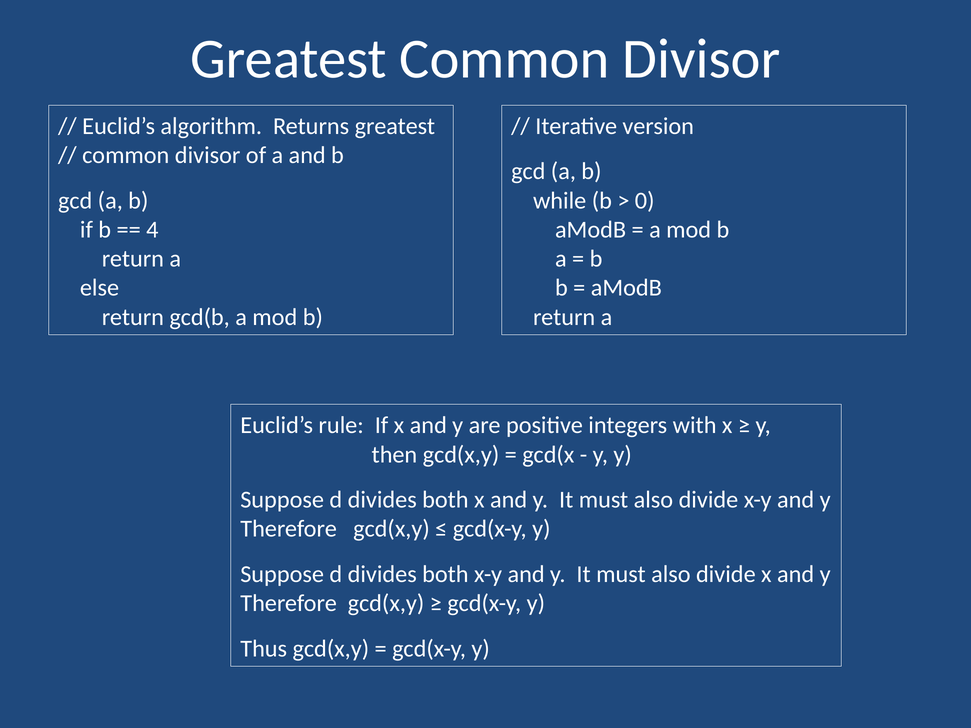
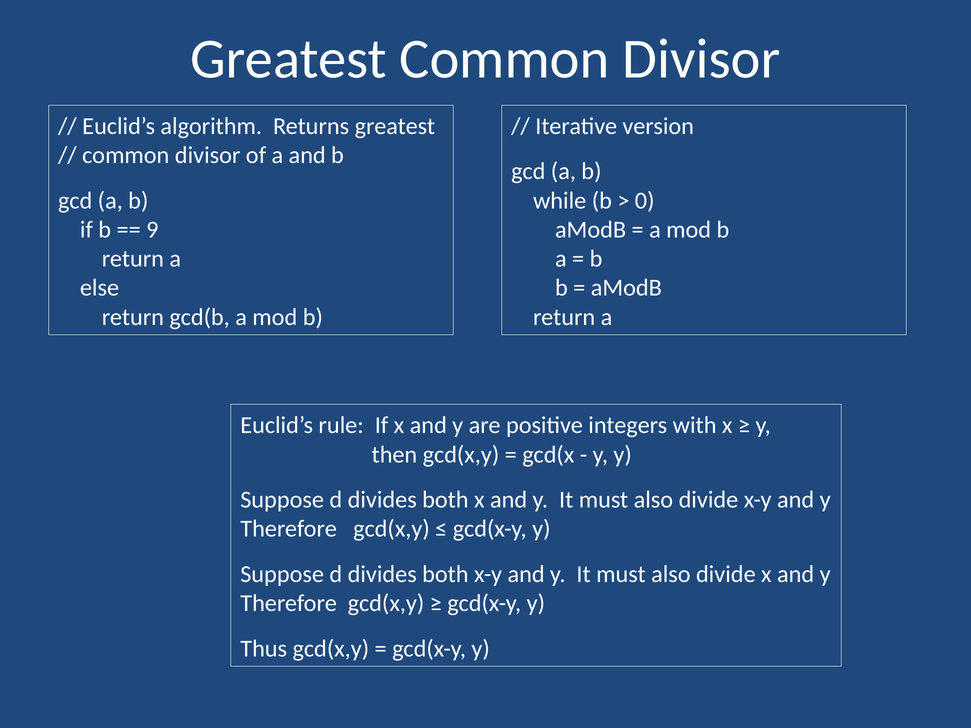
4: 4 -> 9 (152, 230)
